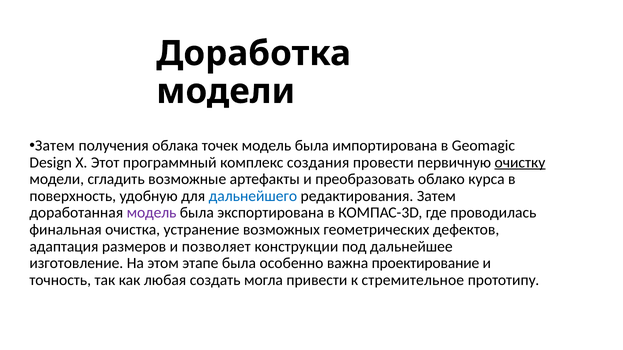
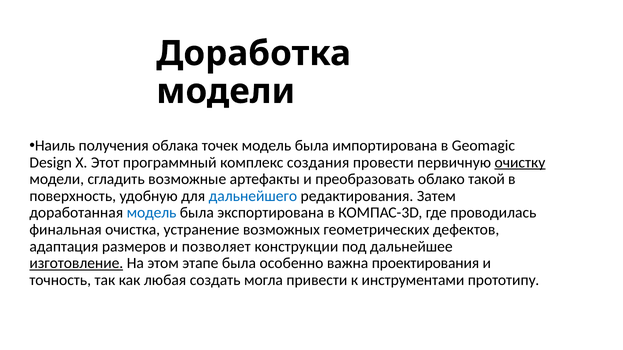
Затем: Затем -> Наиль (55, 146)
курса: курса -> такой (487, 179)
модель colour: purple -> blue (152, 213)
изготовление underline: none -> present (76, 264)
проектирование: проектирование -> проектирования (425, 264)
стремительное: стремительное -> инструментами (413, 280)
